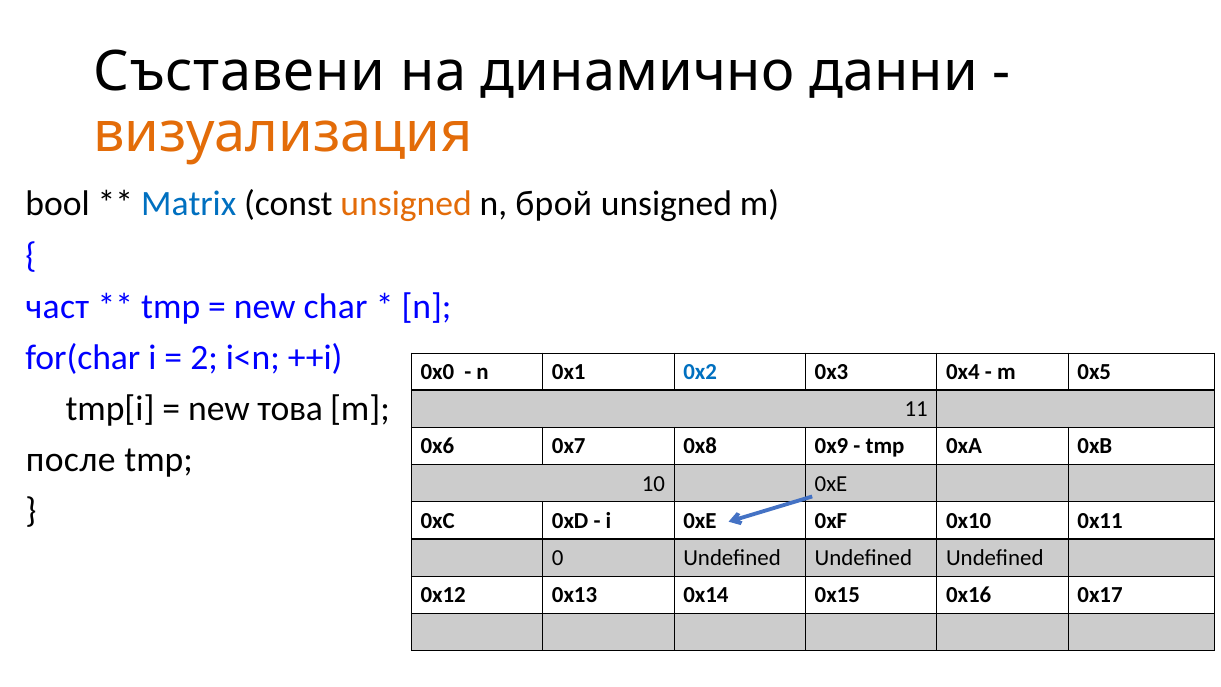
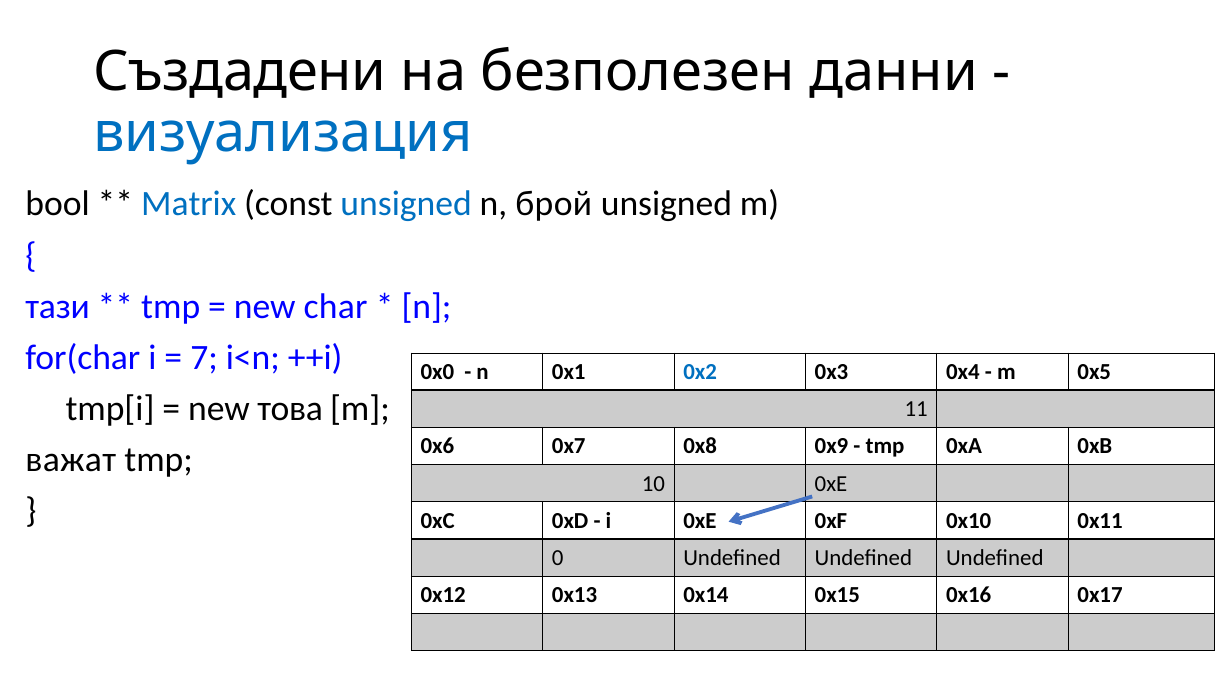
Съставени: Съставени -> Създадени (240, 72)
динамично: динамично -> безполезен (638, 72)
визуализация colour: orange -> blue (283, 133)
unsigned colour: orange -> blue (406, 204)
част: част -> тази (58, 306)
2: 2 -> 7 (204, 358)
после: после -> важат (71, 460)
